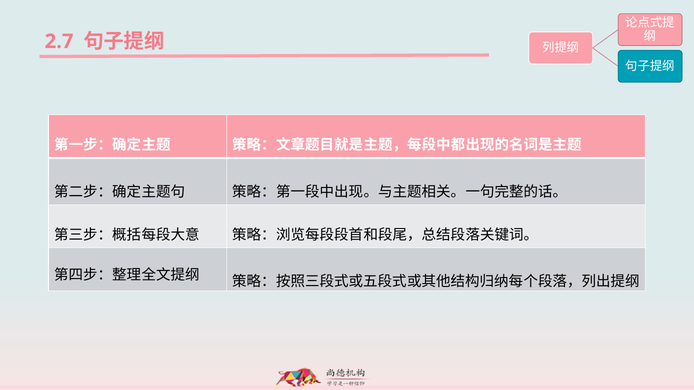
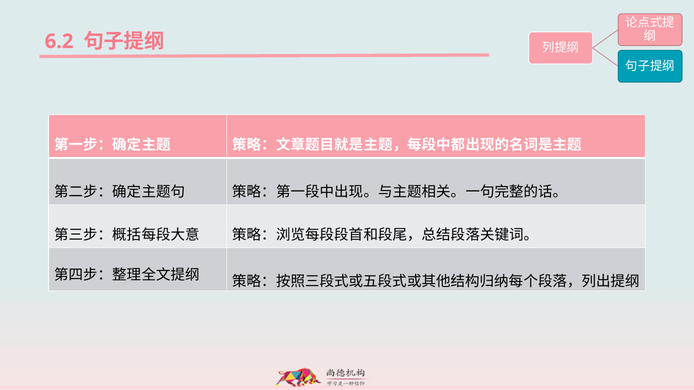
2.7: 2.7 -> 6.2 (59, 41)
